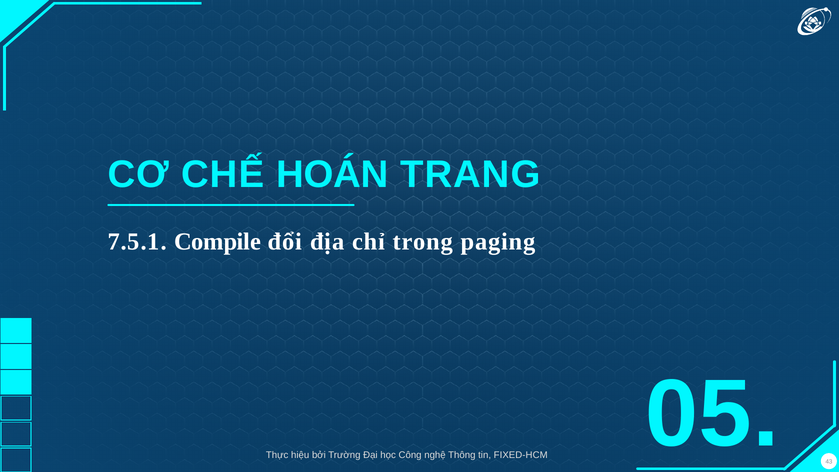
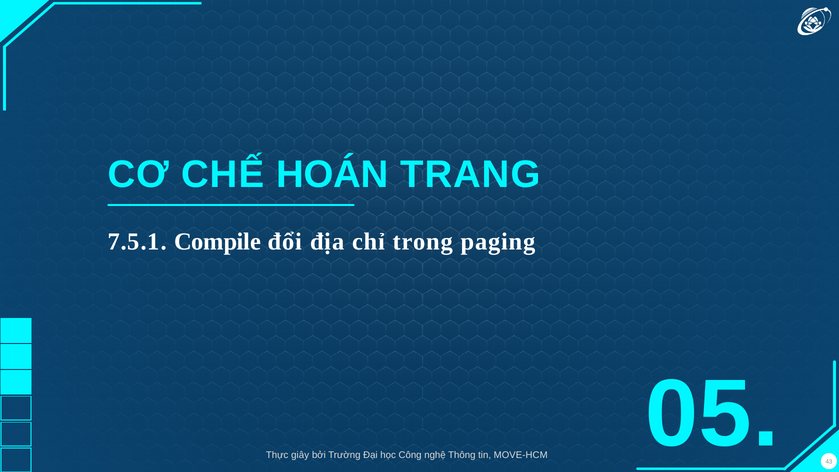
hiệu: hiệu -> giây (300, 455)
FIXED-HCM: FIXED-HCM -> MOVE-HCM (521, 455)
